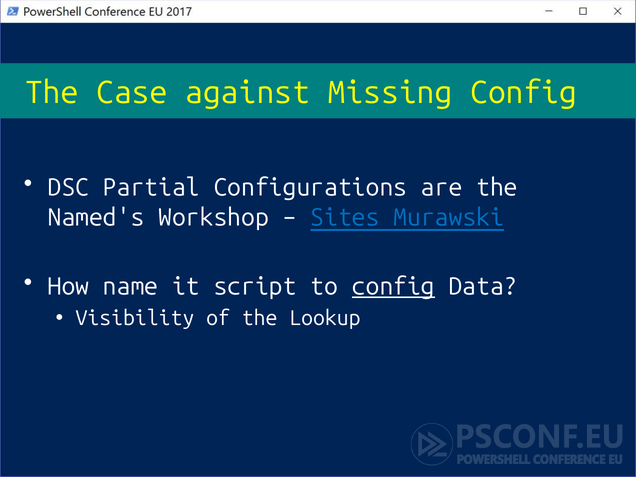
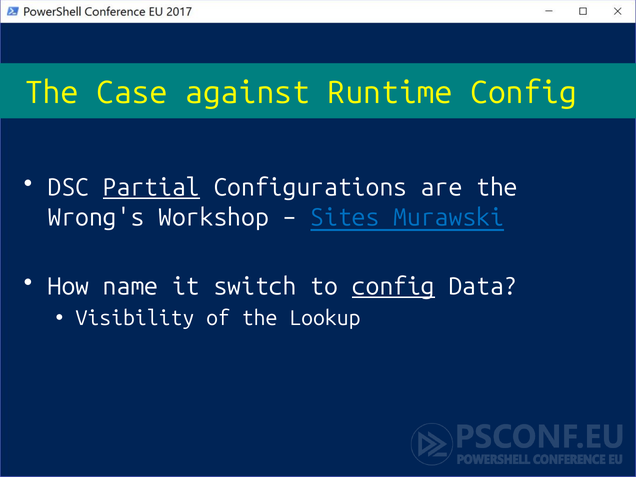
Missing: Missing -> Runtime (390, 93)
Partial underline: none -> present (151, 188)
Named's: Named's -> Wrong's (96, 217)
script: script -> switch (255, 287)
